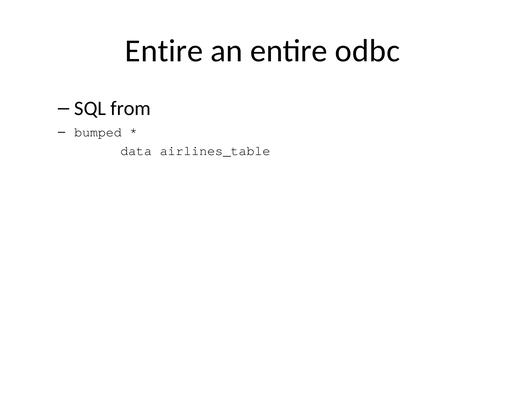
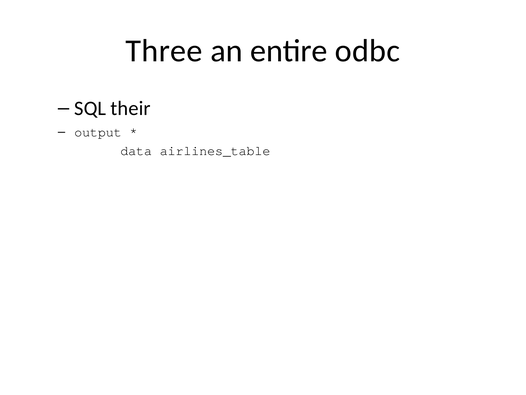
Entire: Entire -> Three (164, 51)
from: from -> their (131, 108)
bumped: bumped -> output (98, 132)
